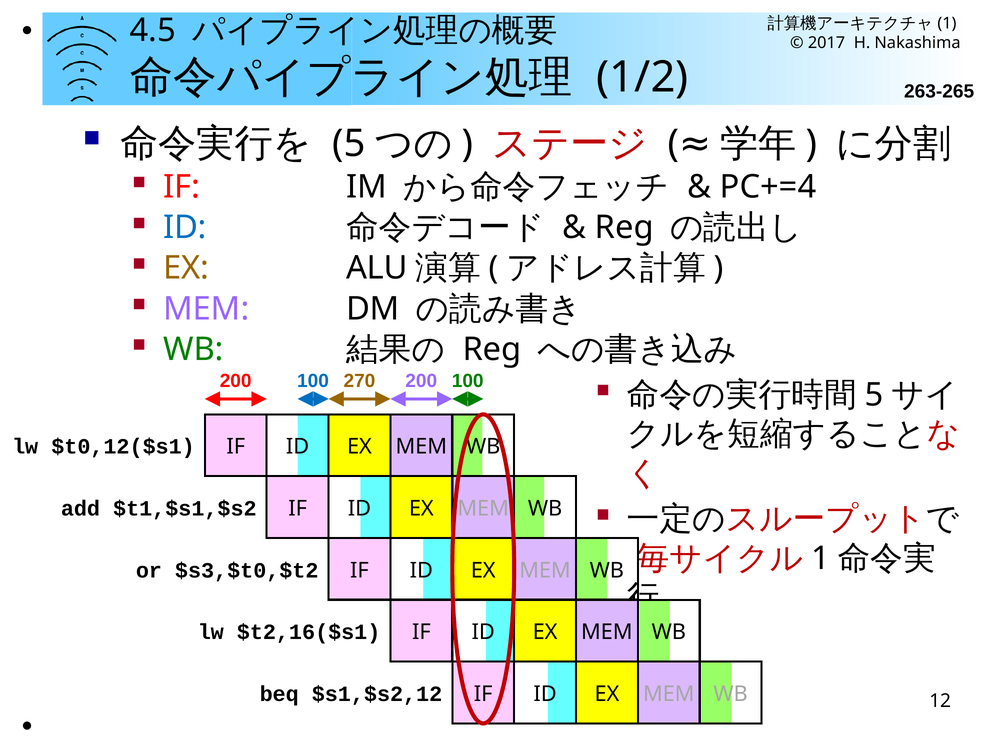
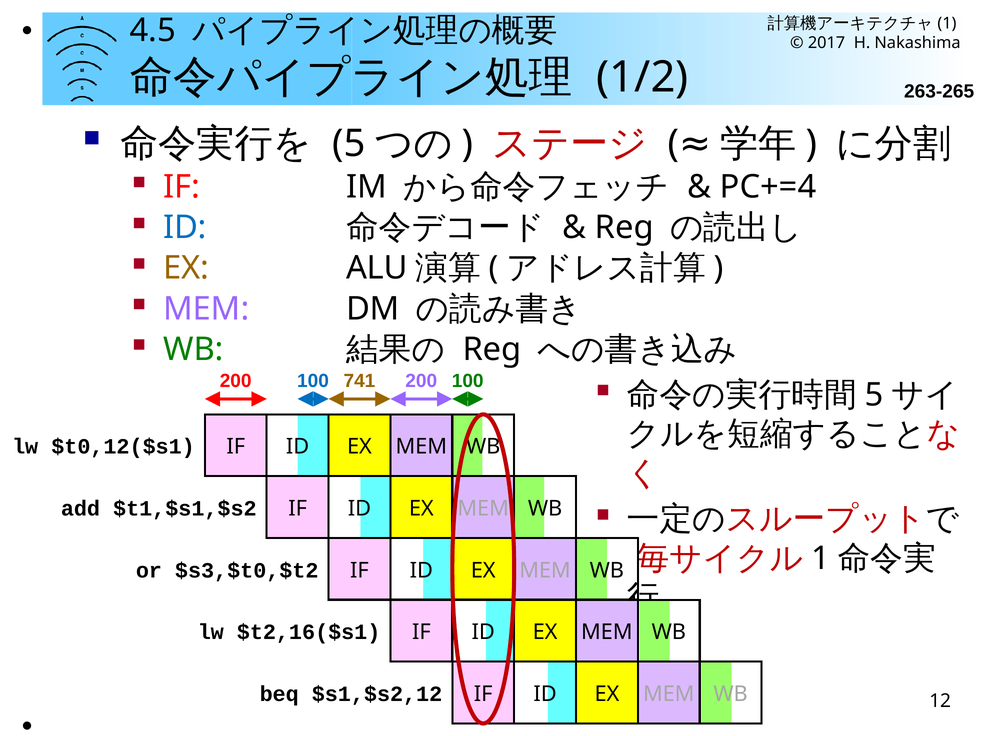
270: 270 -> 741 (359, 381)
